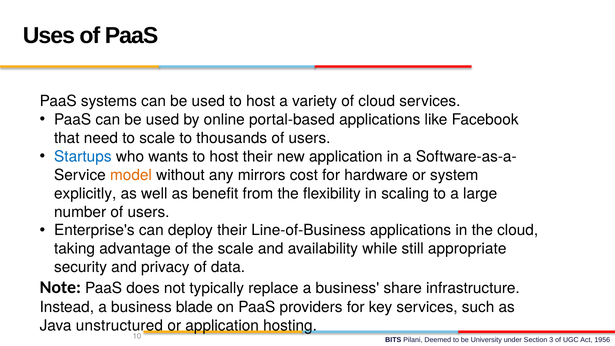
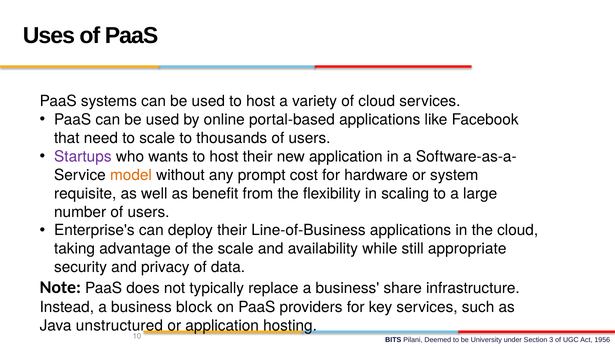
Startups colour: blue -> purple (83, 157)
mirrors: mirrors -> prompt (262, 175)
explicitly: explicitly -> requisite (85, 193)
blade: blade -> block (194, 307)
